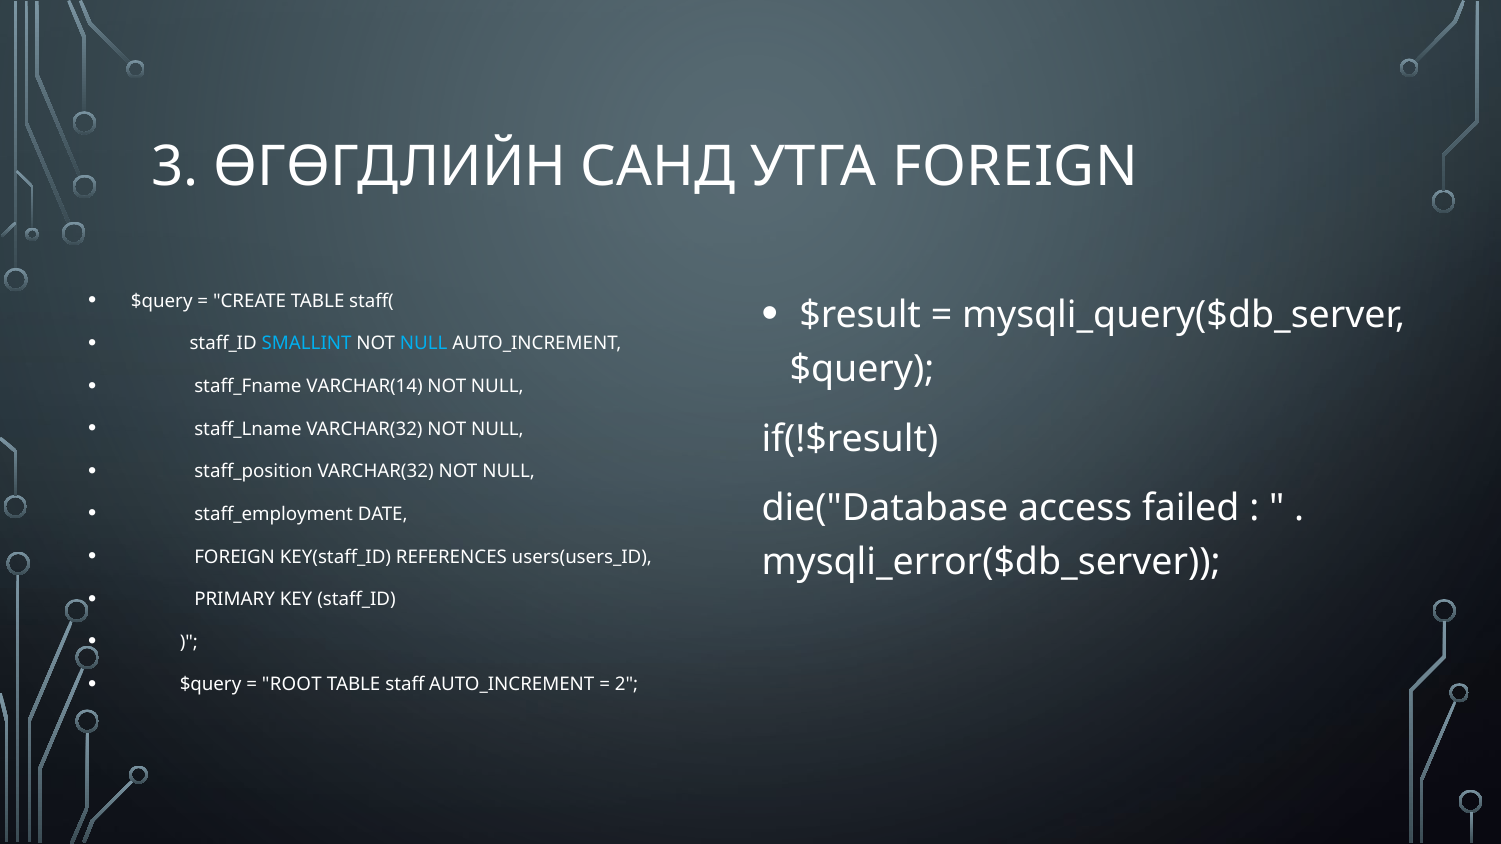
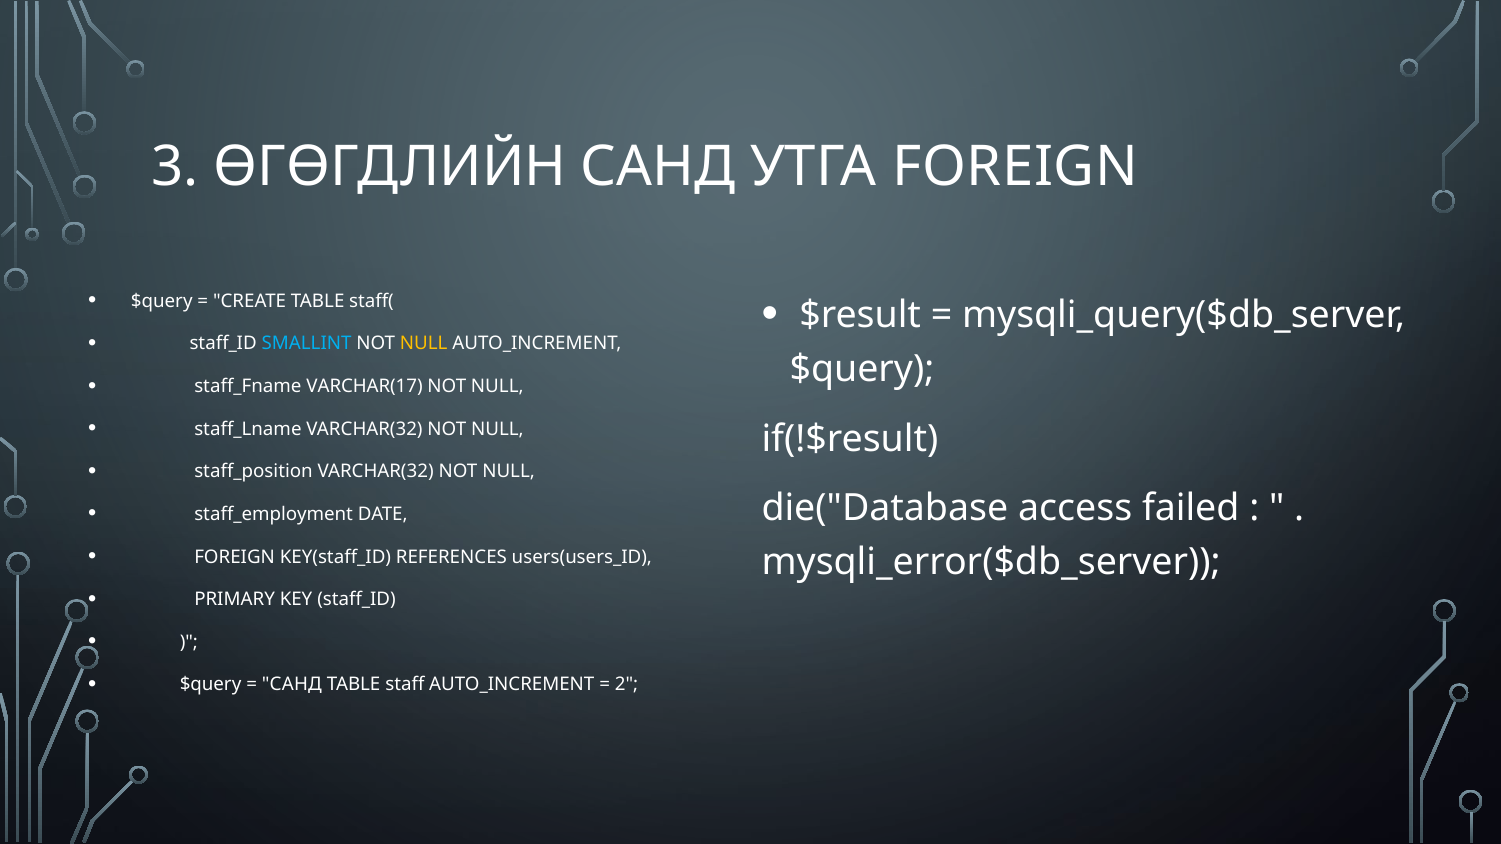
NULL colour: light blue -> yellow (424, 344)
VARCHAR(14: VARCHAR(14 -> VARCHAR(17 (365, 386)
ROOT: ROOT -> САНД (292, 685)
